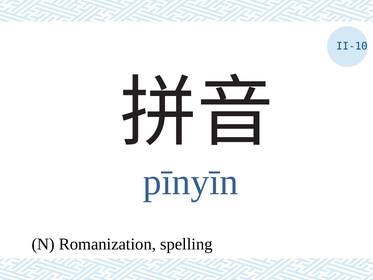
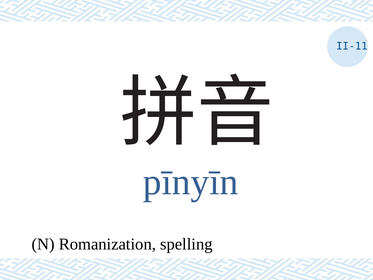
II-10: II-10 -> II-11 (352, 46)
